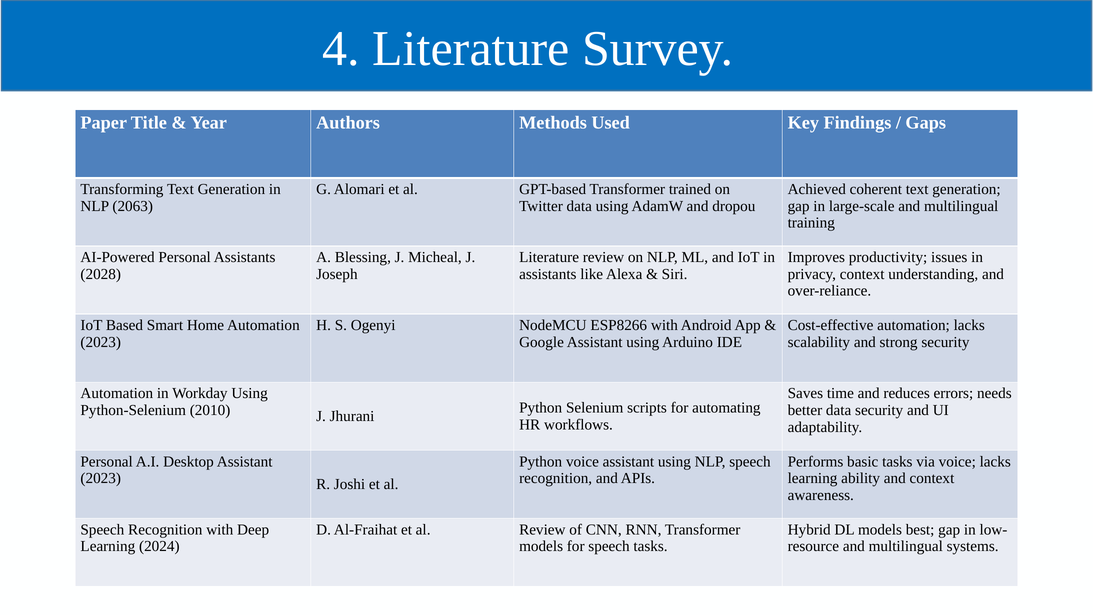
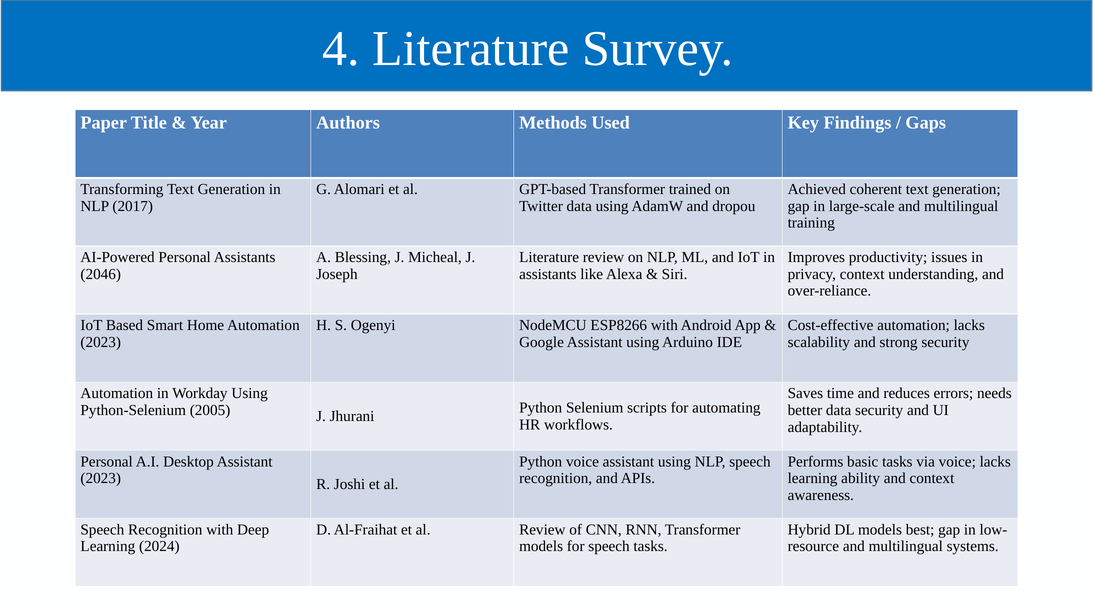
2063: 2063 -> 2017 (133, 206)
2028: 2028 -> 2046 (101, 274)
2010: 2010 -> 2005 (210, 410)
